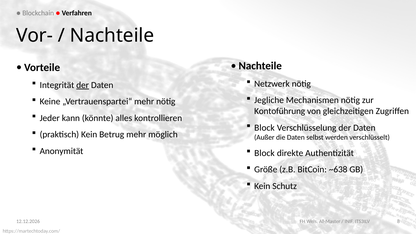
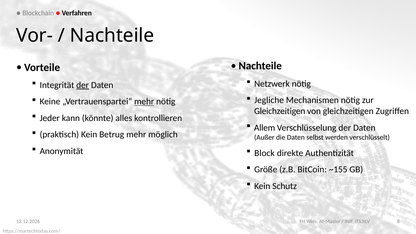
mehr underline: none -> present (144, 102)
Kontoführung: Kontoführung -> Gleichzeitigen (280, 111)
Block: Block -> Allem (265, 128)
~638: ~638 -> ~155 (338, 170)
